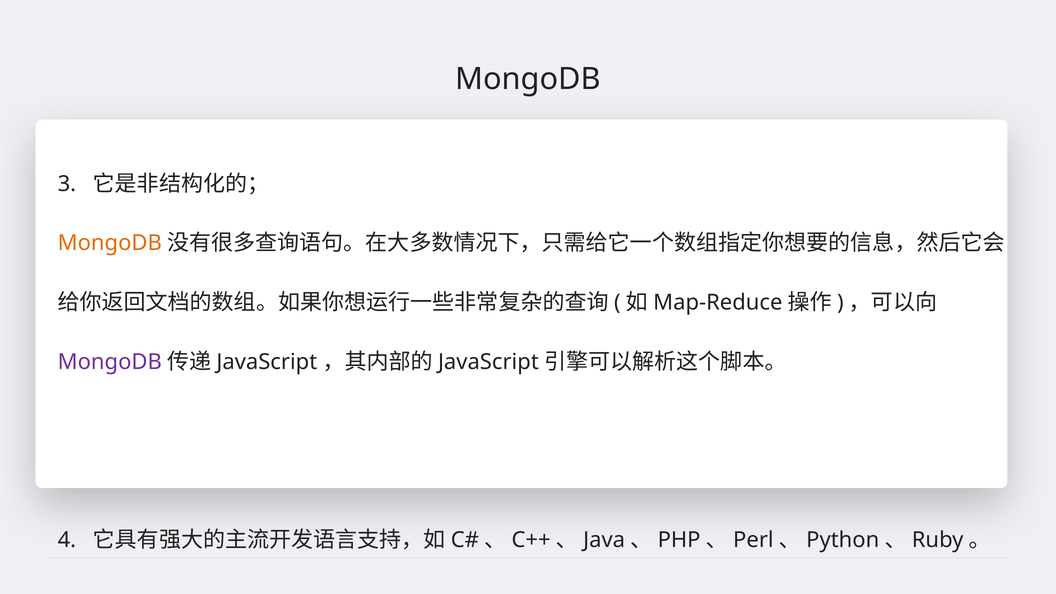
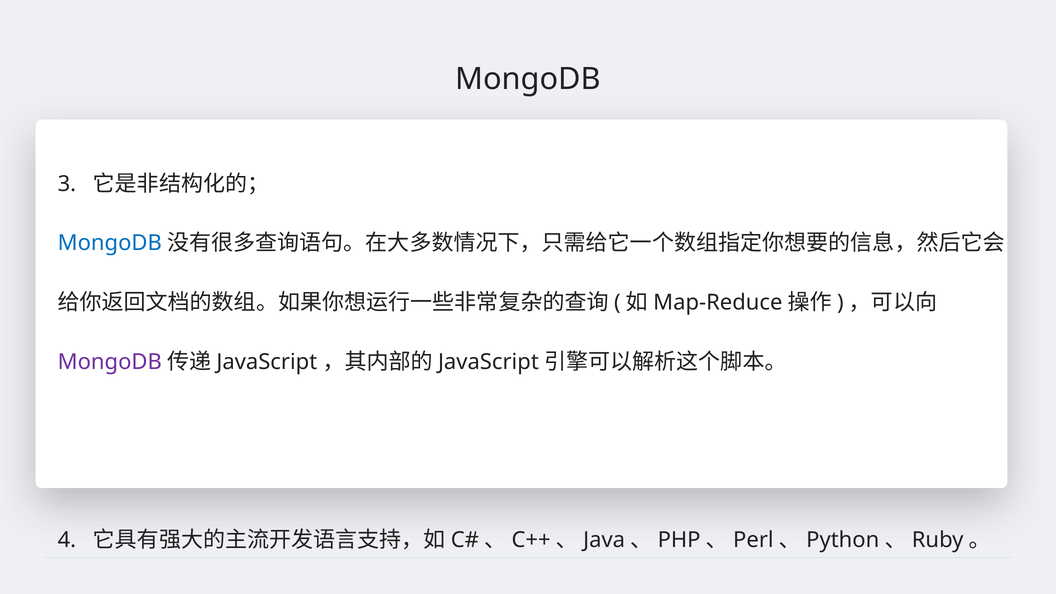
MongoDB colour: orange -> blue (110, 243)
